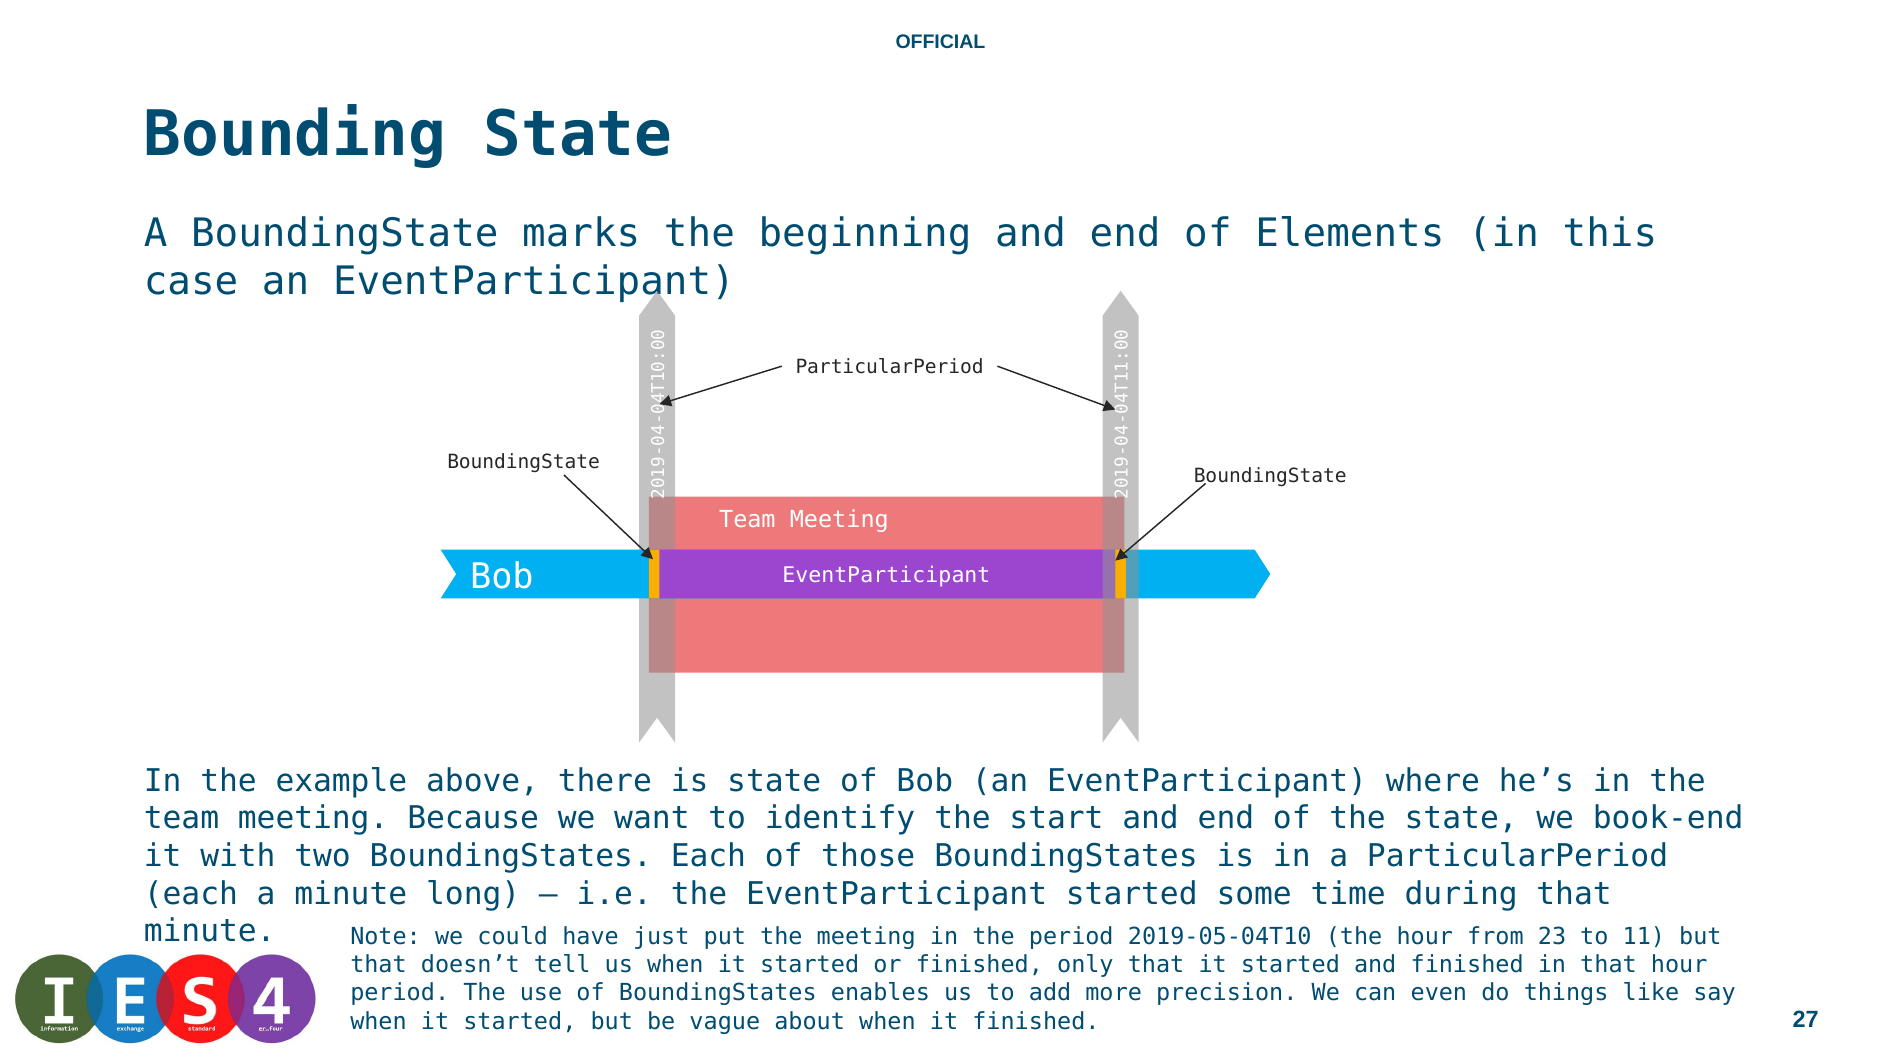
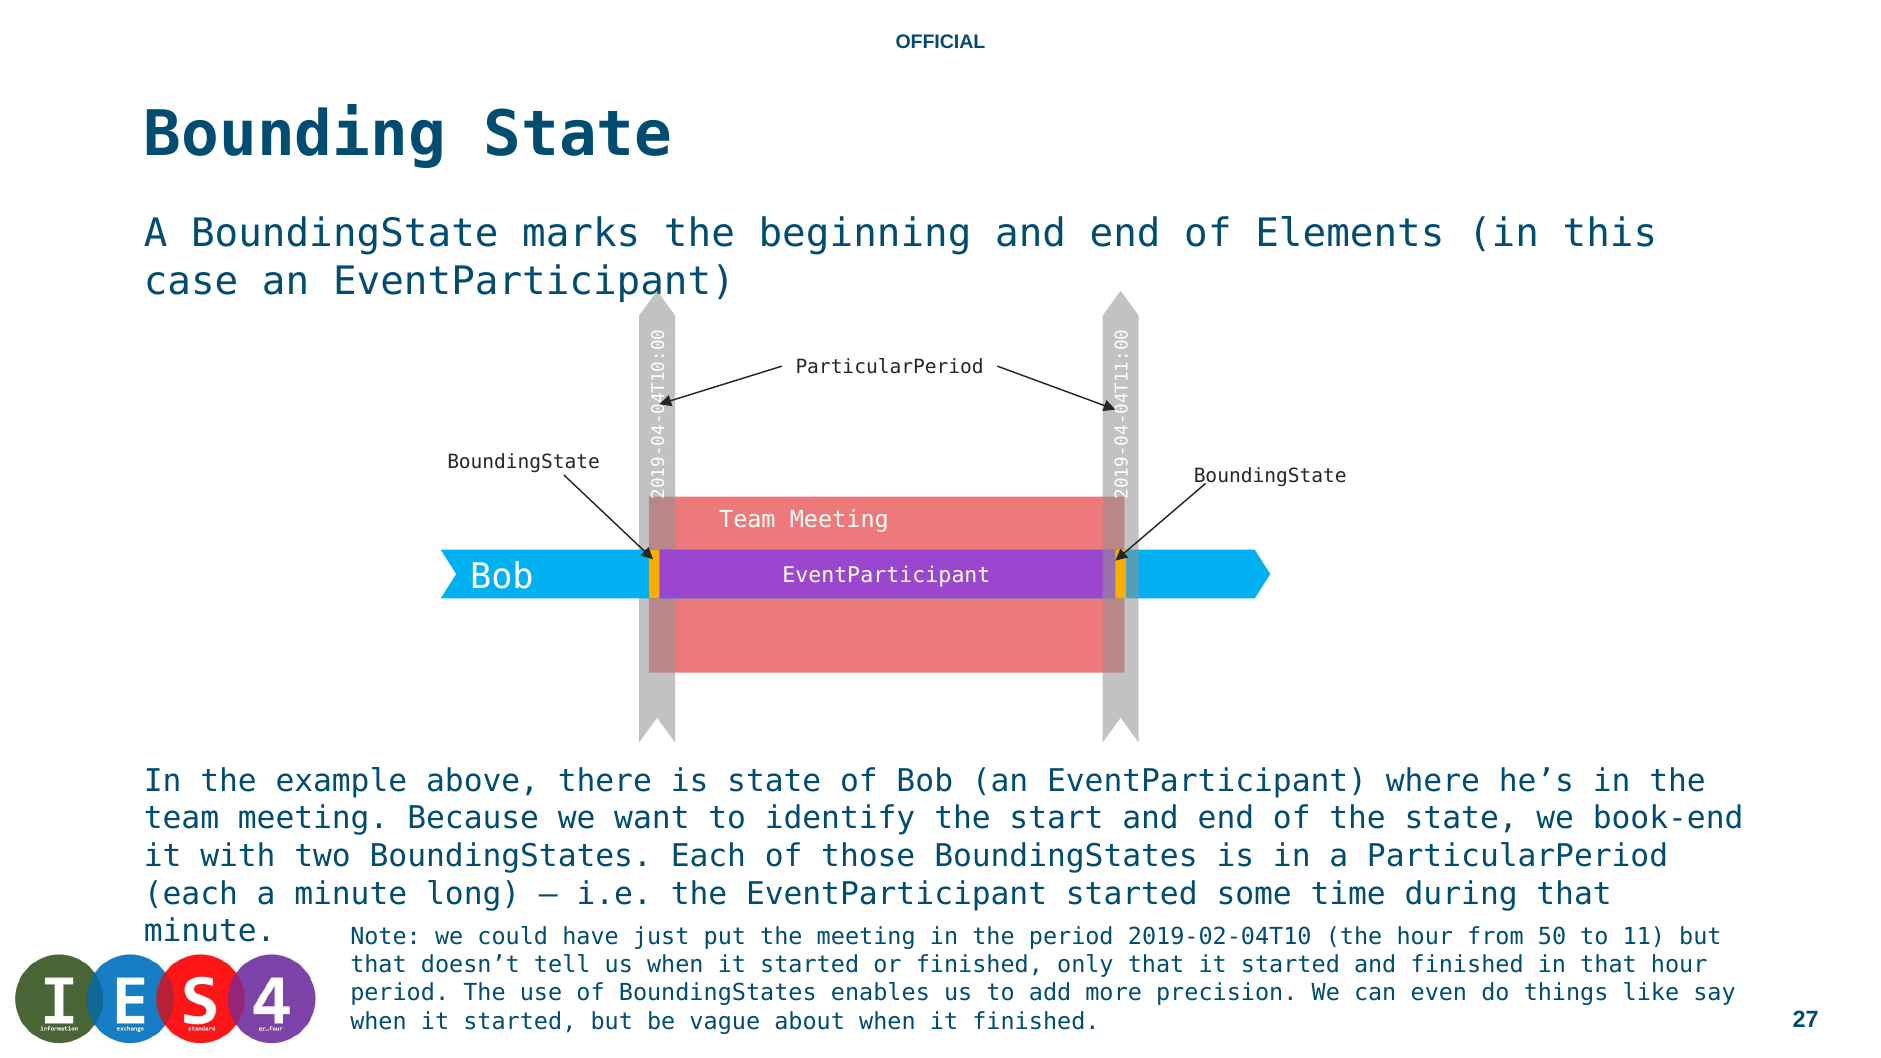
2019-05-04T10: 2019-05-04T10 -> 2019-02-04T10 (1220, 937)
23: 23 -> 50 (1552, 937)
